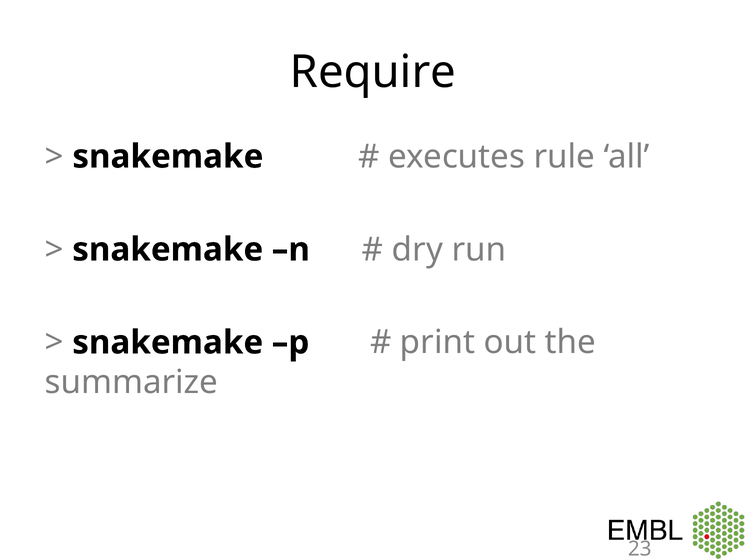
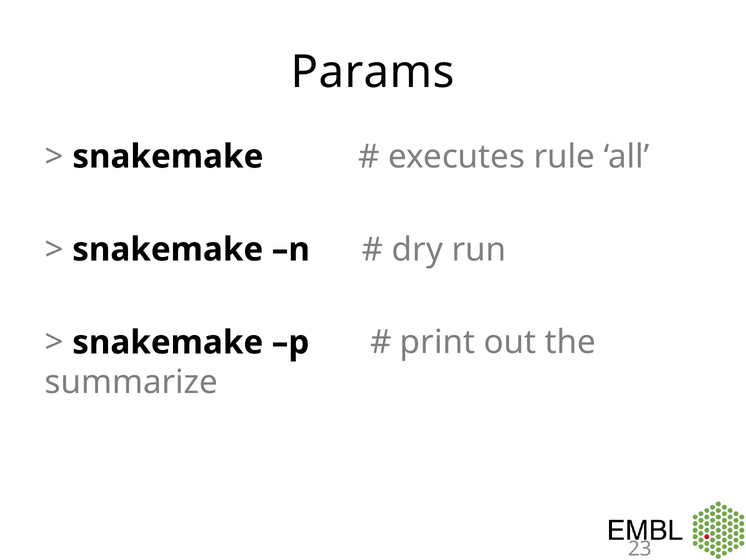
Require: Require -> Params (373, 72)
